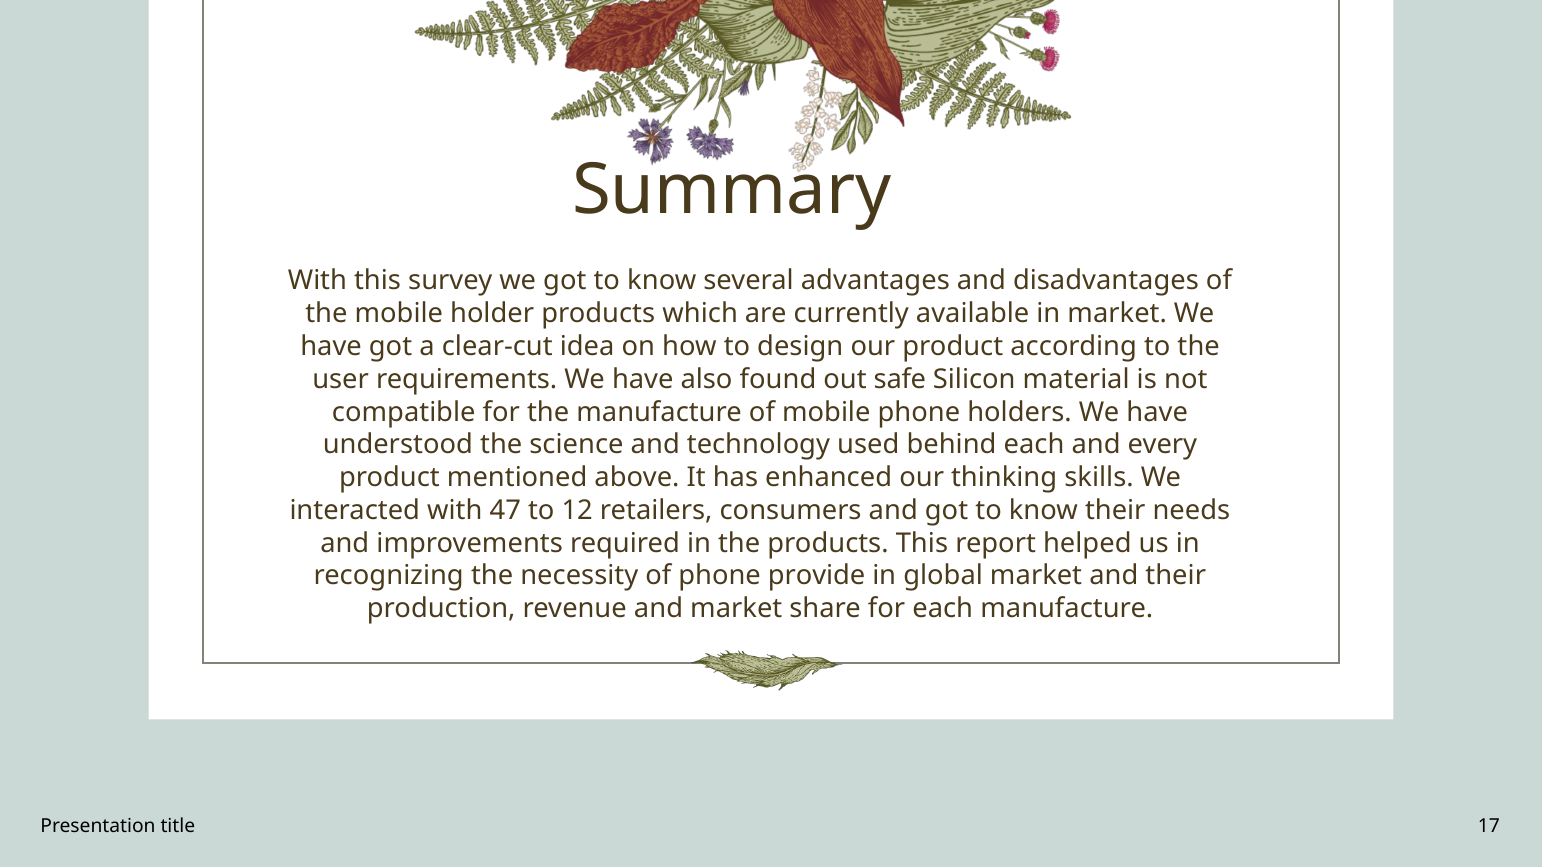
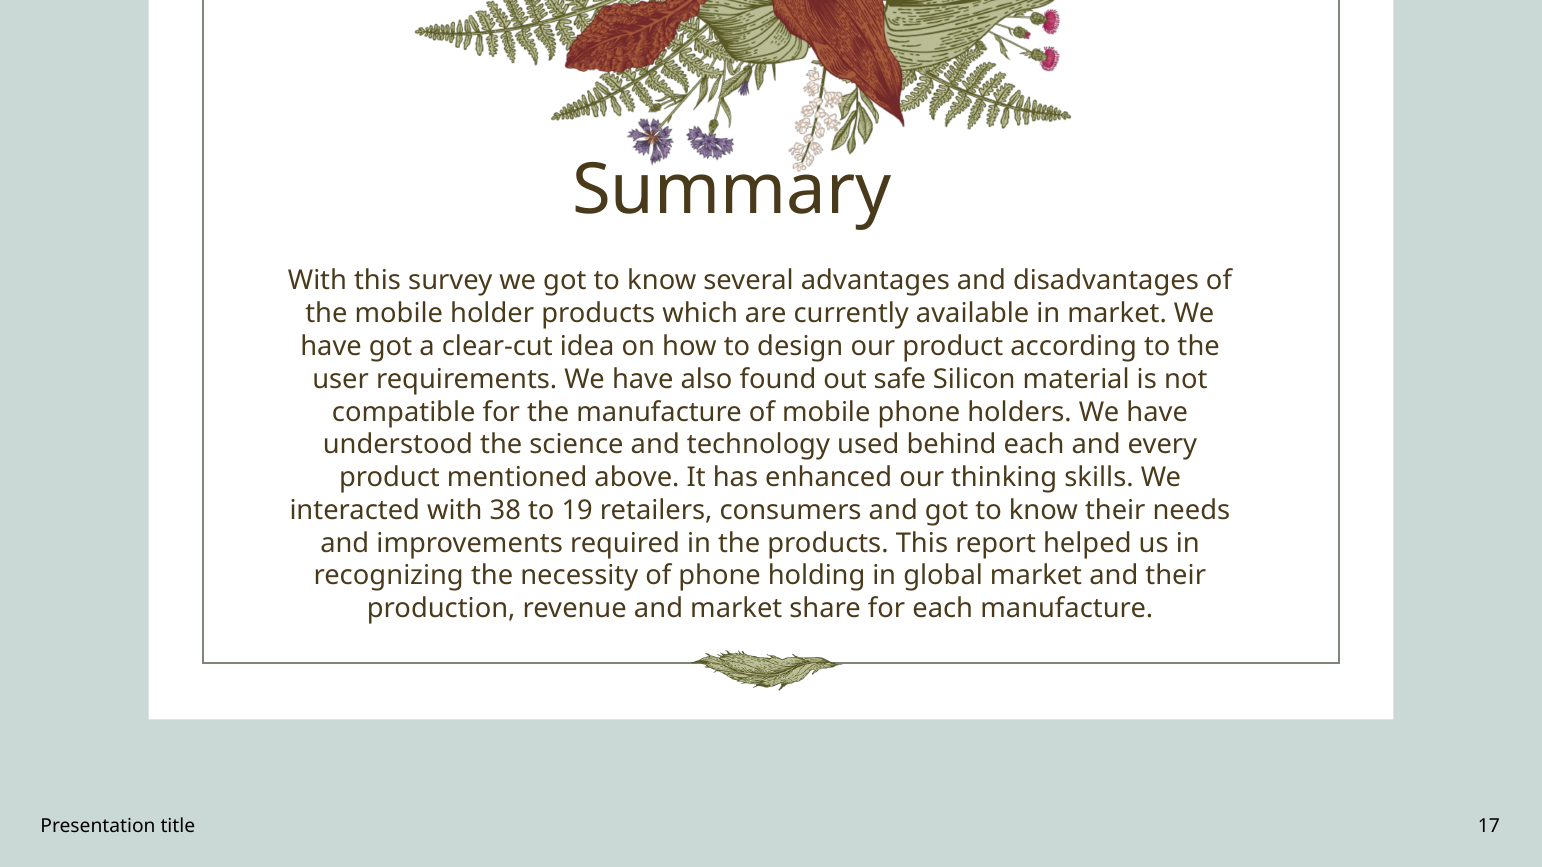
47: 47 -> 38 (505, 511)
12: 12 -> 19 (577, 511)
provide: provide -> holding (817, 576)
